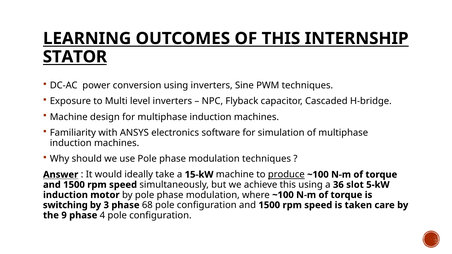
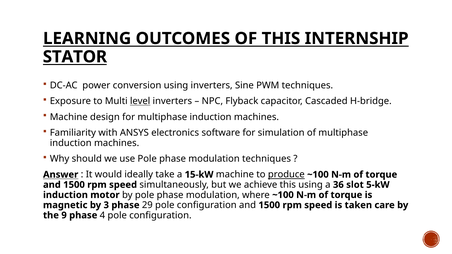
level underline: none -> present (140, 101)
switching: switching -> magnetic (65, 205)
68: 68 -> 29 (147, 205)
